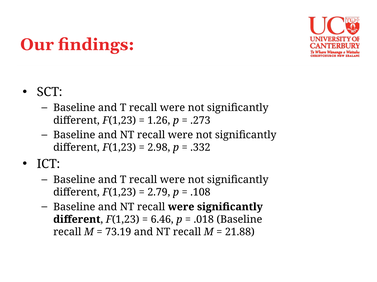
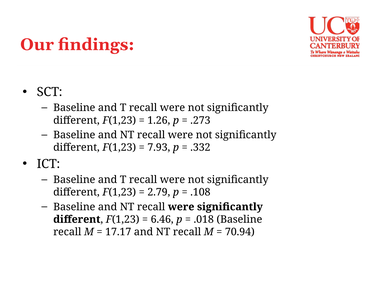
2.98: 2.98 -> 7.93 (159, 148)
73.19: 73.19 -> 17.17 (118, 233)
21.88: 21.88 -> 70.94 (240, 233)
